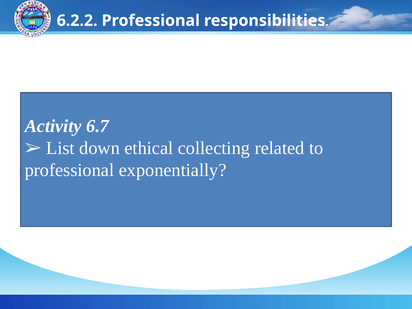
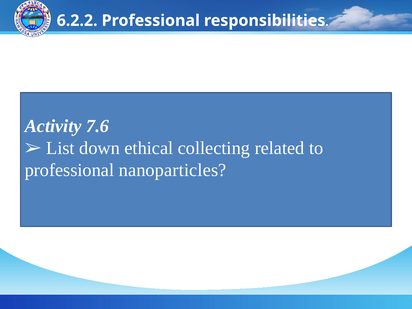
6.7: 6.7 -> 7.6 (98, 126)
exponentially: exponentially -> nanoparticles (173, 170)
